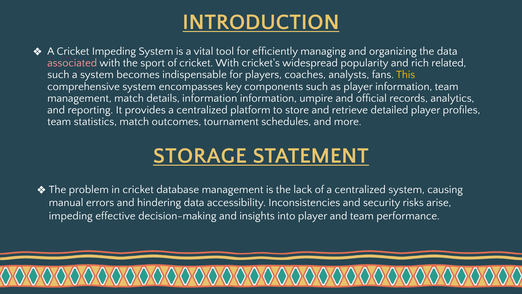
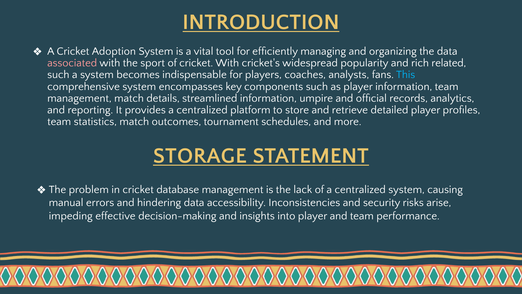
Cricket Impeding: Impeding -> Adoption (114, 51)
This colour: yellow -> light blue (406, 75)
details information: information -> streamlined (210, 98)
